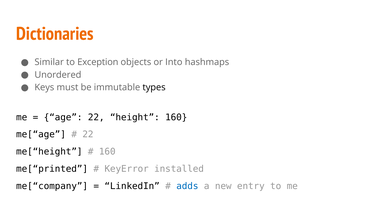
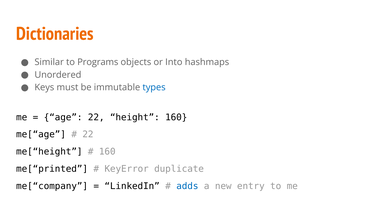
Exception: Exception -> Programs (98, 62)
types colour: black -> blue (154, 88)
installed: installed -> duplicate (179, 169)
